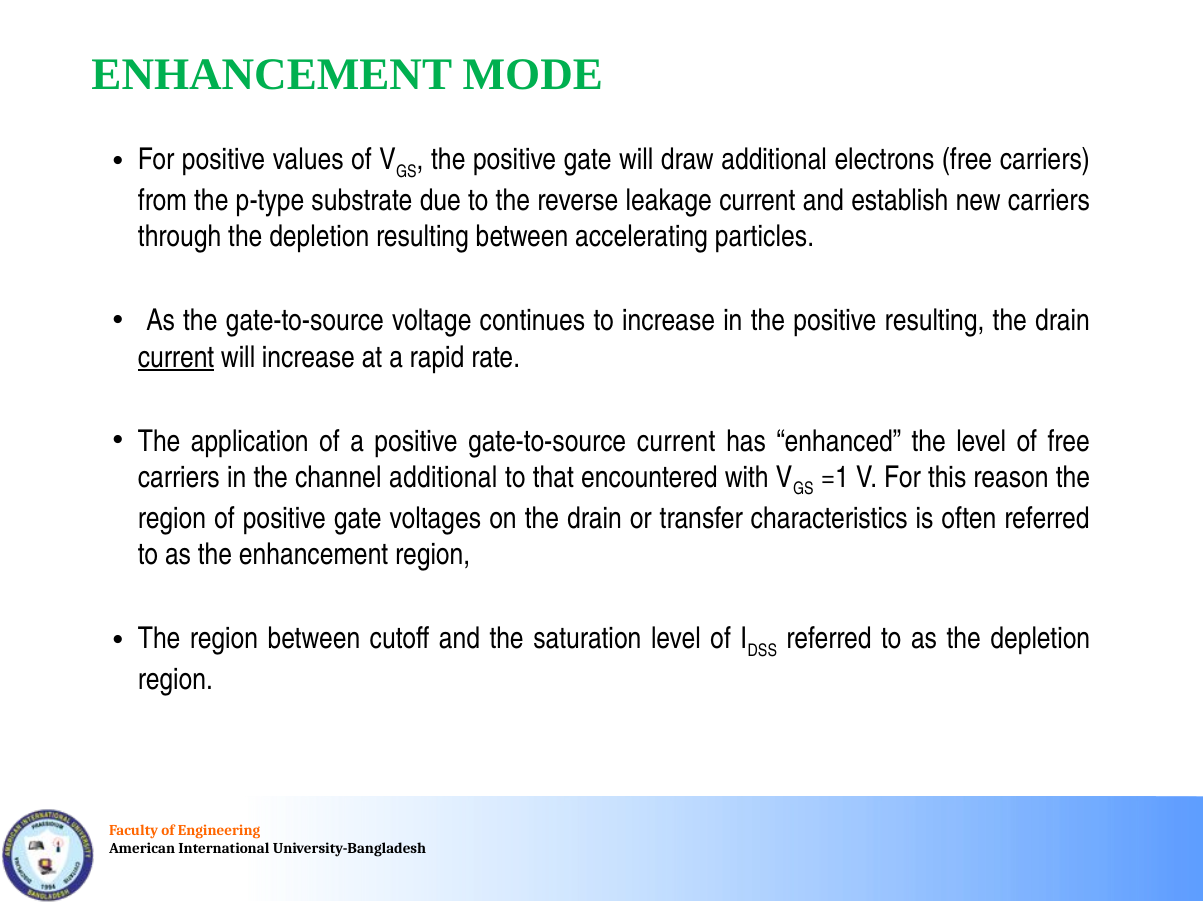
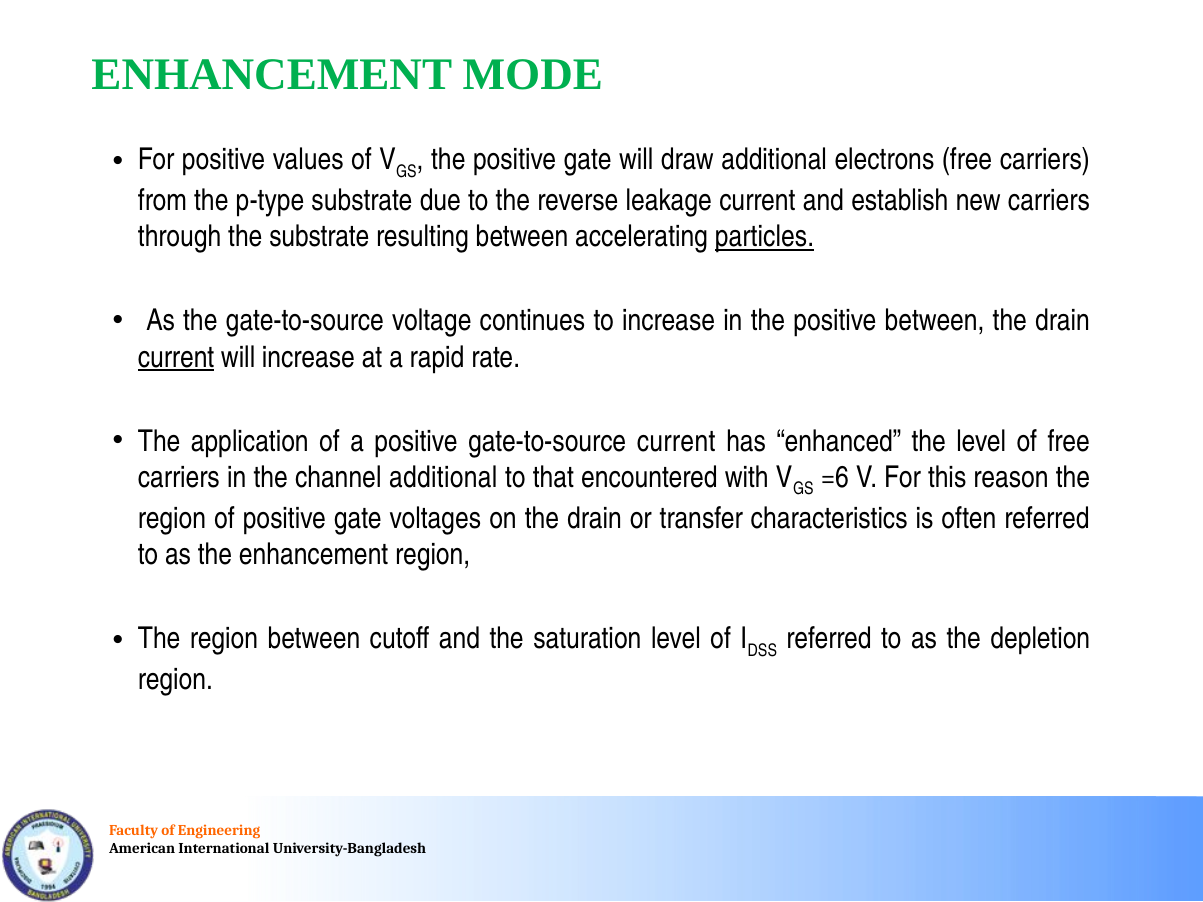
through the depletion: depletion -> substrate (319, 237)
particles underline: none -> present (764, 237)
positive resulting: resulting -> between (935, 321)
=1: =1 -> =6 (835, 477)
